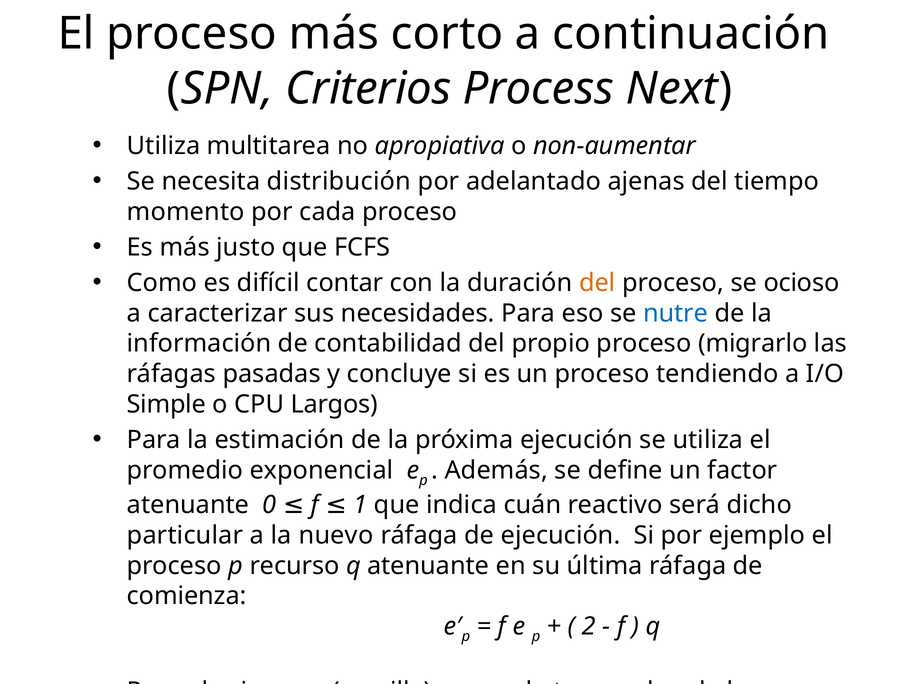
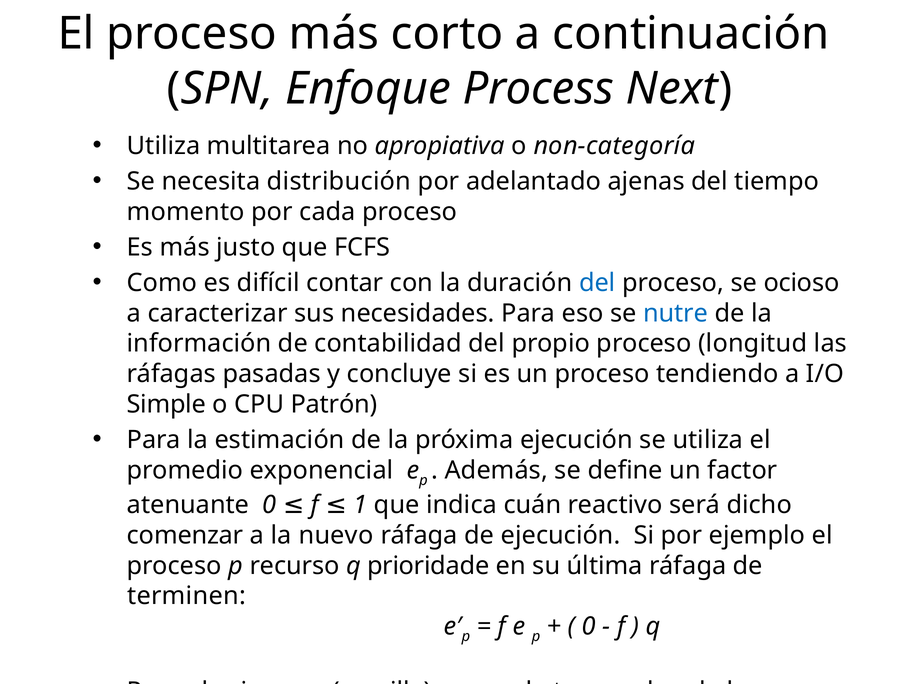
Criterios: Criterios -> Enfoque (368, 88)
non-aumentar: non-aumentar -> non-categoría (614, 146)
del colour: orange -> blue (597, 283)
migrarlo: migrarlo -> longitud (753, 344)
Largos: Largos -> Patrón (334, 404)
particular: particular -> comenzar (185, 535)
q atenuante: atenuante -> prioridade (428, 566)
comienza: comienza -> terminen (187, 596)
2: 2 -> 0 (589, 627)
